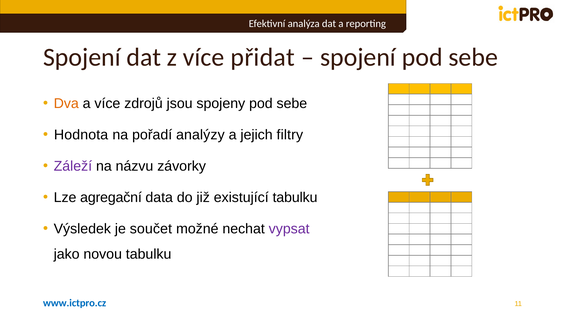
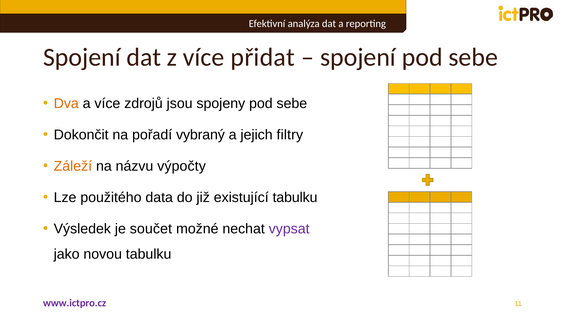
Hodnota: Hodnota -> Dokončit (81, 135)
analýzy: analýzy -> vybraný (200, 135)
Záleží colour: purple -> orange (73, 166)
závorky: závorky -> výpočty (182, 166)
agregační: agregační -> použitého (111, 197)
www.ictpro.cz colour: blue -> purple (75, 303)
